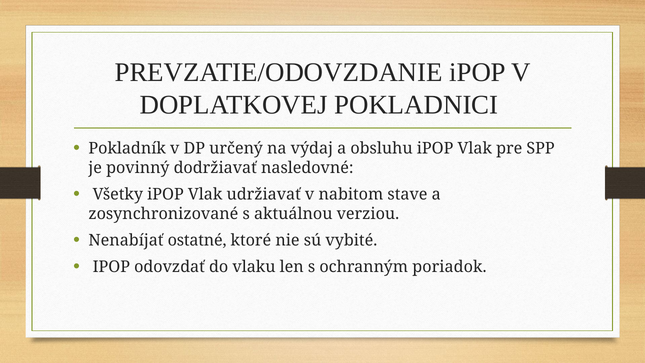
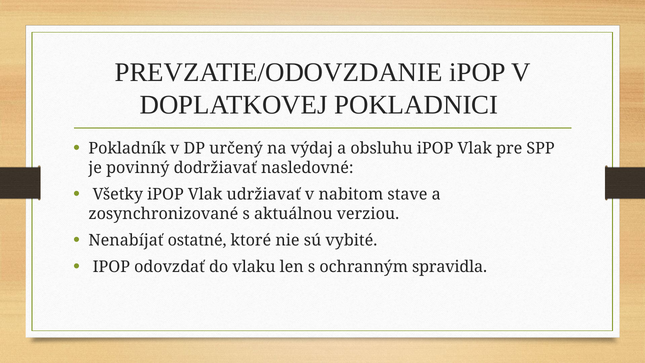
poriadok: poriadok -> spravidla (450, 267)
